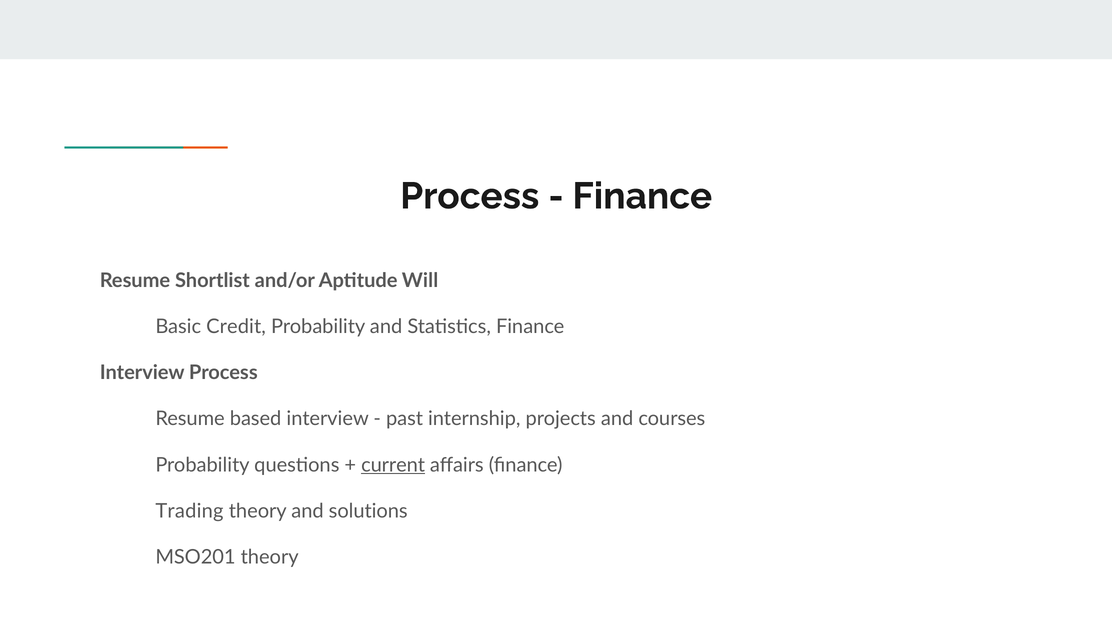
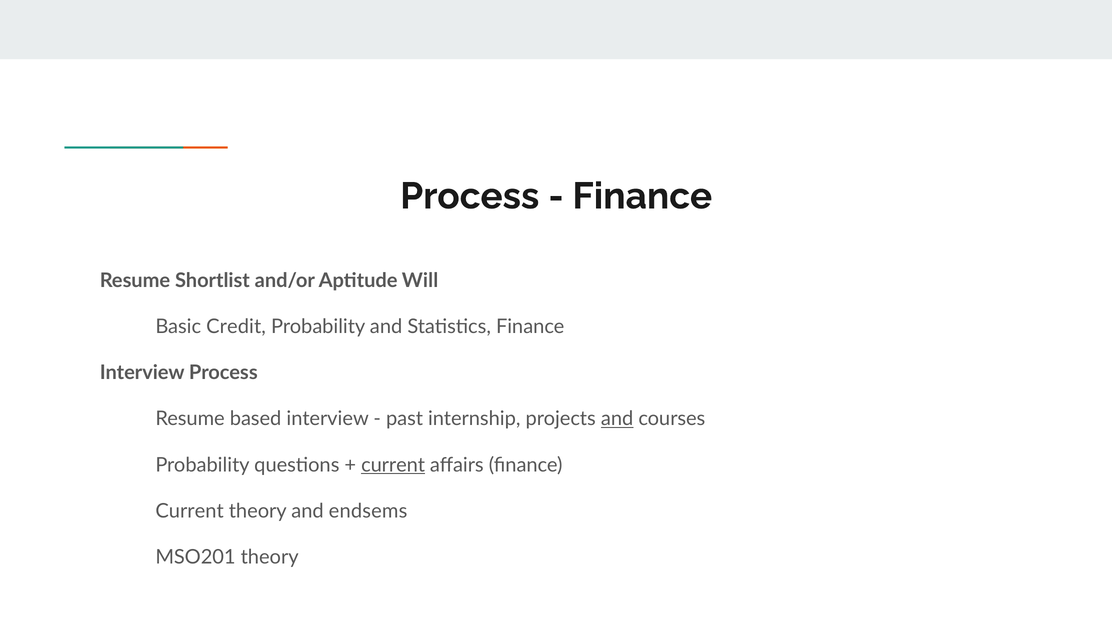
and underline: none -> present (617, 419)
Trading: Trading -> Current (190, 511)
solutions: solutions -> endsems (368, 511)
